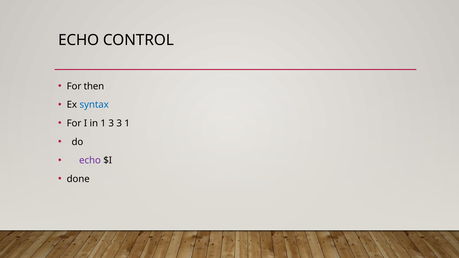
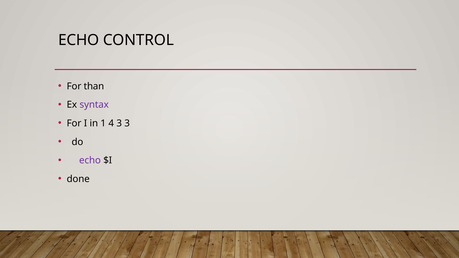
then: then -> than (94, 86)
syntax colour: blue -> purple (94, 105)
1 3: 3 -> 4 (111, 123)
3 1: 1 -> 3 (127, 123)
